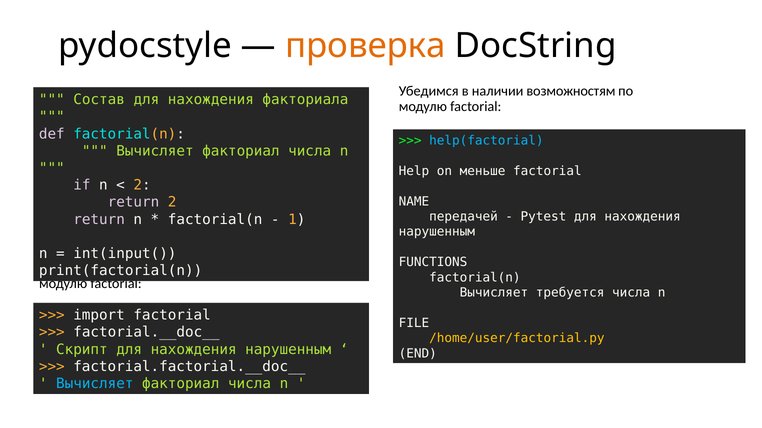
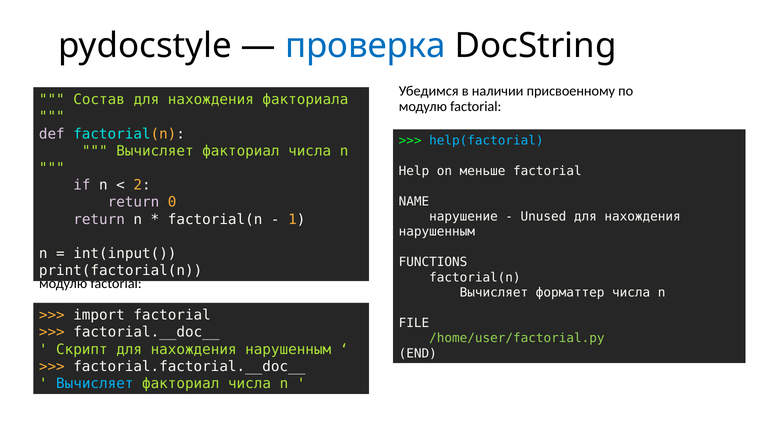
проверка colour: orange -> blue (366, 46)
возможностям: возможностям -> присвоенному (571, 91)
return 2: 2 -> 0 (172, 203)
передачей: передачей -> нарушение (463, 217)
Pytest: Pytest -> Unused (543, 217)
требуется: требуется -> форматтер (570, 293)
/home/user/factorial.py colour: yellow -> light green (517, 339)
